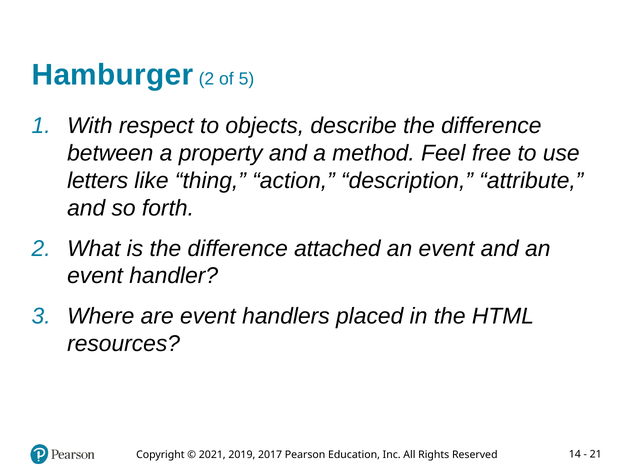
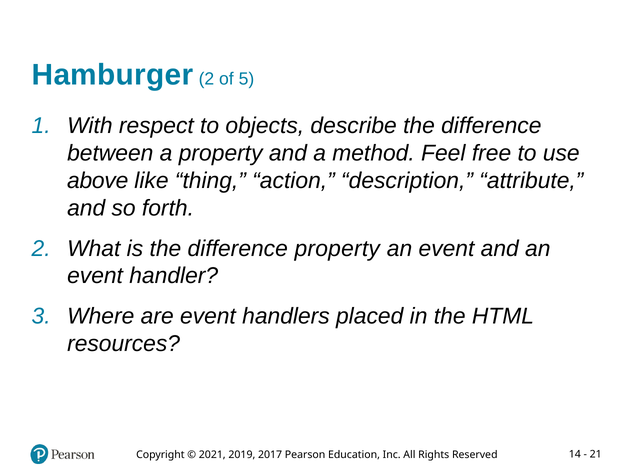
letters: letters -> above (98, 181)
difference attached: attached -> property (337, 249)
